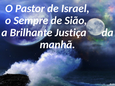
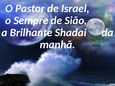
Justiça: Justiça -> Shadai (71, 33)
